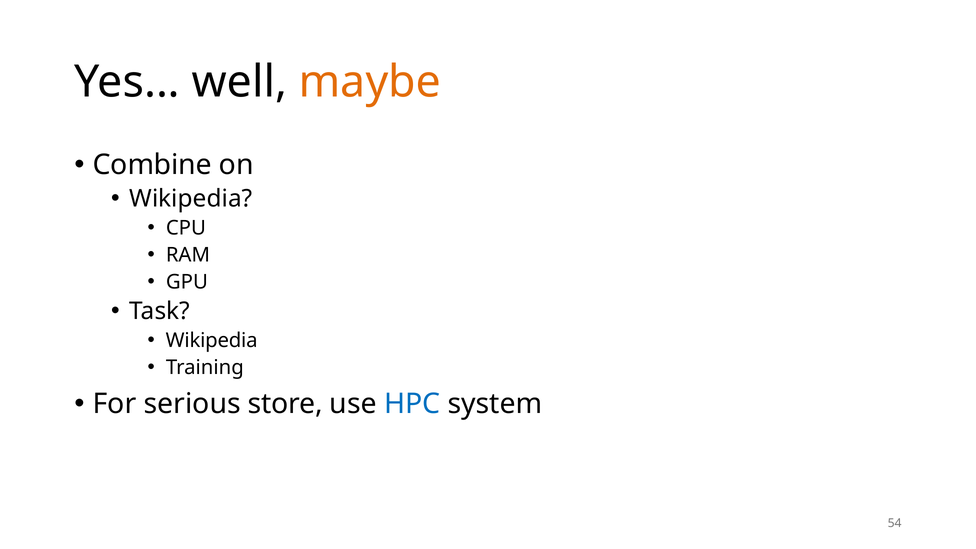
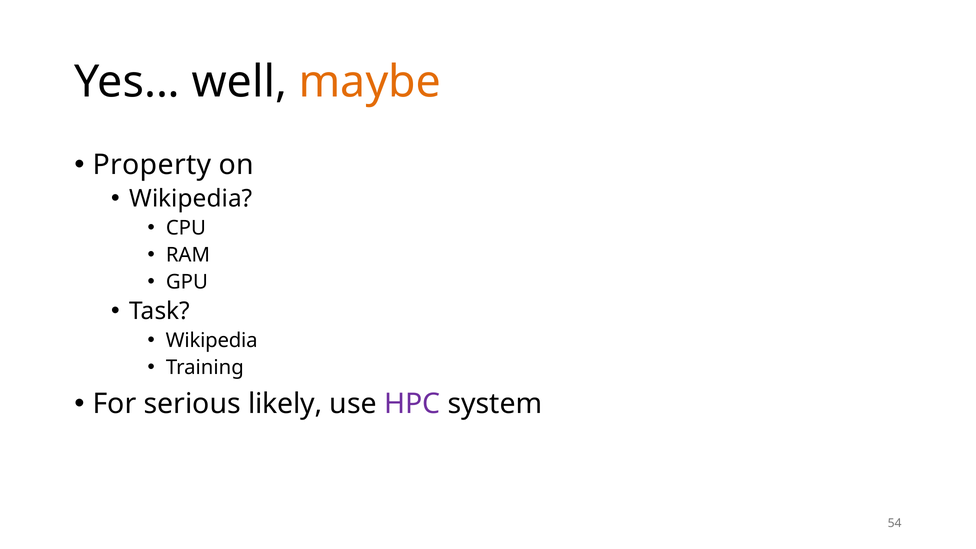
Combine: Combine -> Property (152, 165)
store: store -> likely (285, 404)
HPC colour: blue -> purple (412, 404)
